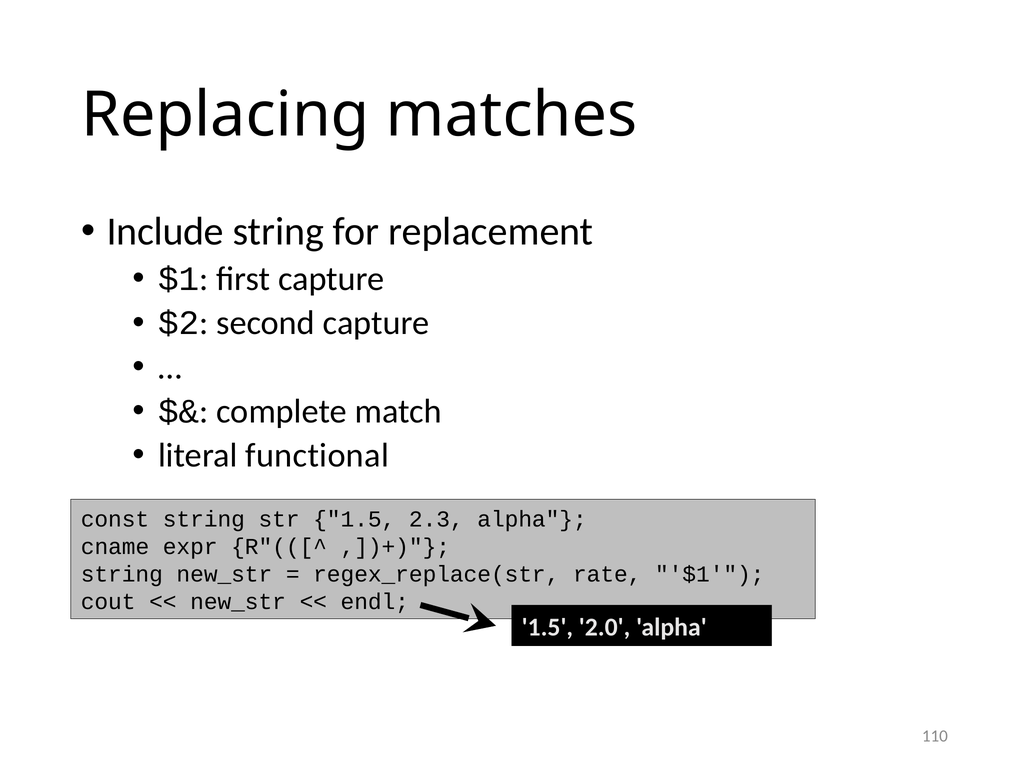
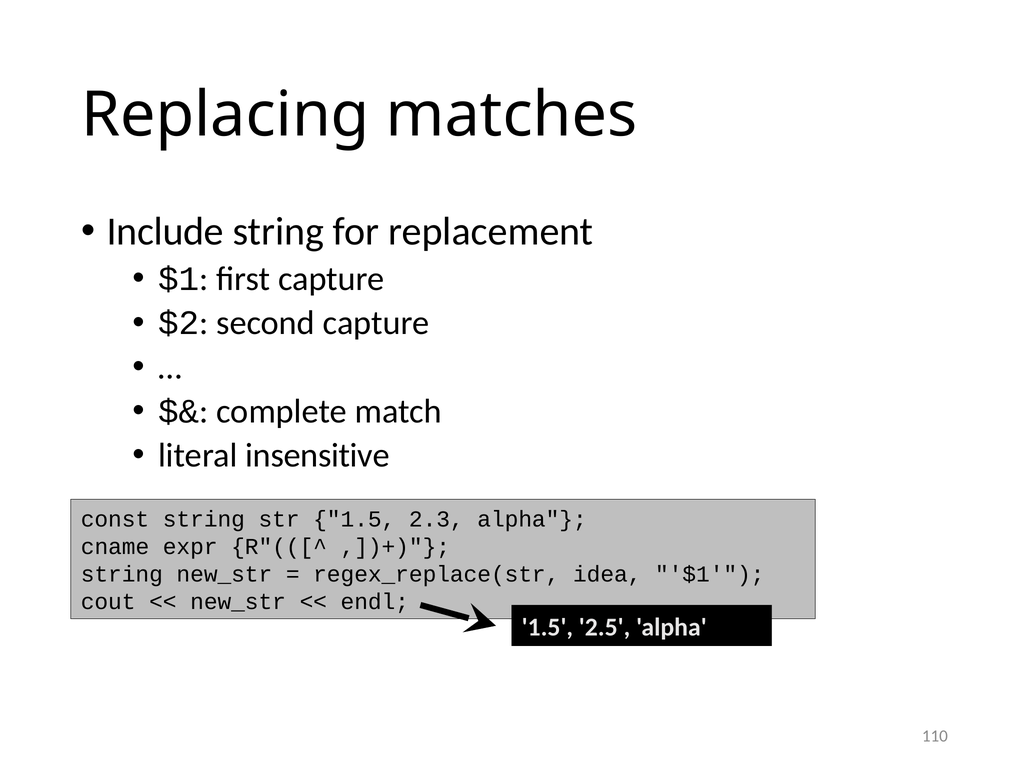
functional: functional -> insensitive (317, 456)
rate: rate -> idea (607, 575)
2.0: 2.0 -> 2.5 (605, 628)
